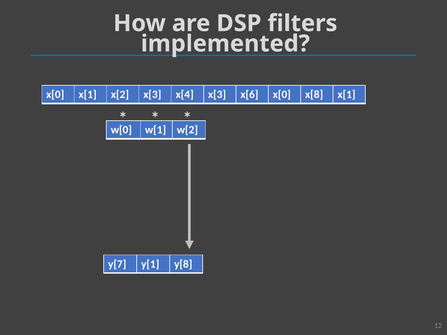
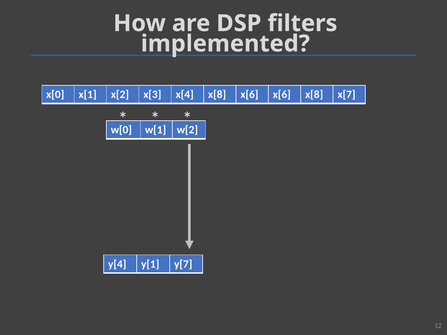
x[4 x[3: x[3 -> x[8 (217, 95)
x[6 x[0: x[0 -> x[6 (282, 95)
x[8 x[1: x[1 -> x[7 (347, 95)
y[7: y[7 -> y[4 (117, 264)
y[8: y[8 -> y[7 (183, 264)
